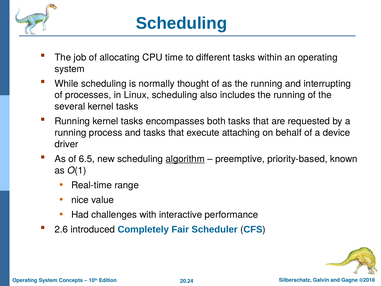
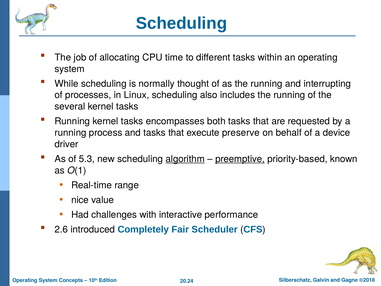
attaching: attaching -> preserve (241, 133)
6.5: 6.5 -> 5.3 (87, 159)
preemptive underline: none -> present (240, 159)
